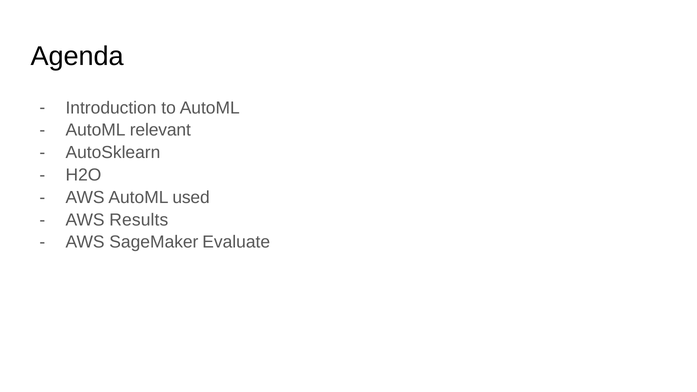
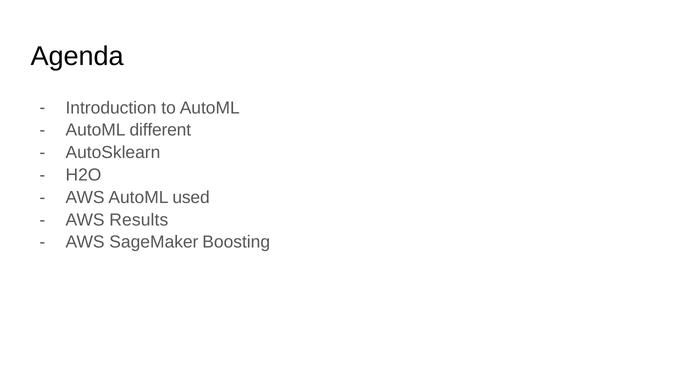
relevant: relevant -> different (160, 130)
Evaluate: Evaluate -> Boosting (236, 242)
